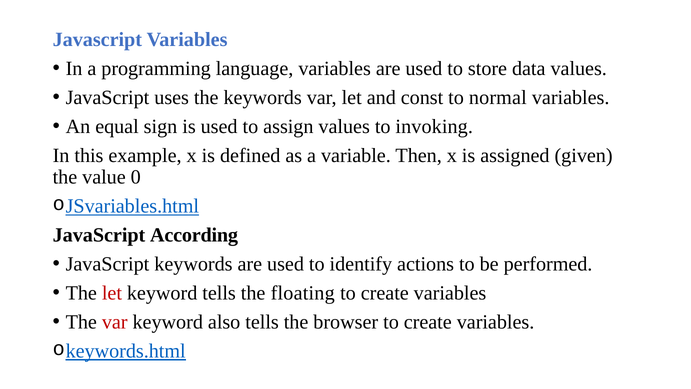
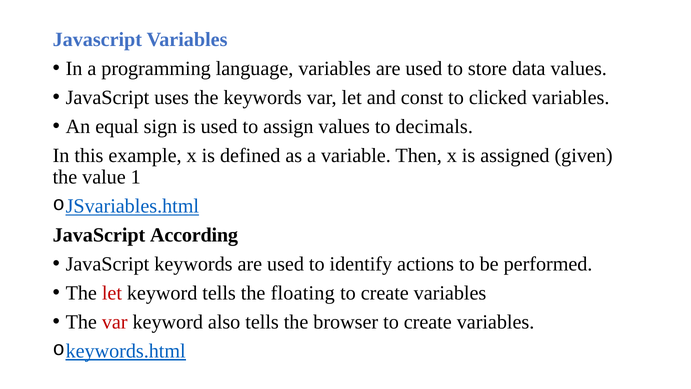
normal: normal -> clicked (498, 97)
invoking: invoking -> decimals (434, 126)
0: 0 -> 1 (136, 177)
